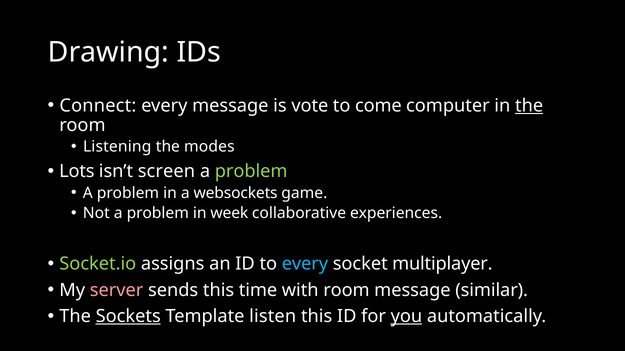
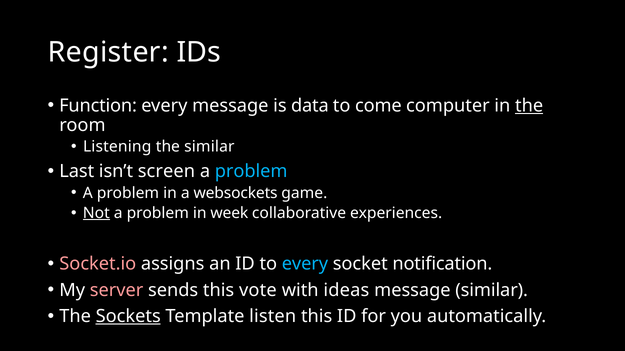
Drawing: Drawing -> Register (108, 53)
Connect: Connect -> Function (98, 106)
vote: vote -> data (310, 106)
the modes: modes -> similar (209, 147)
Lots: Lots -> Last (77, 172)
problem colour: light green -> light blue (251, 172)
Not underline: none -> present (96, 213)
Socket.io colour: light green -> pink (98, 264)
multiplayer: multiplayer -> notification (442, 264)
time: time -> vote (258, 291)
with room: room -> ideas (346, 291)
you underline: present -> none (406, 317)
